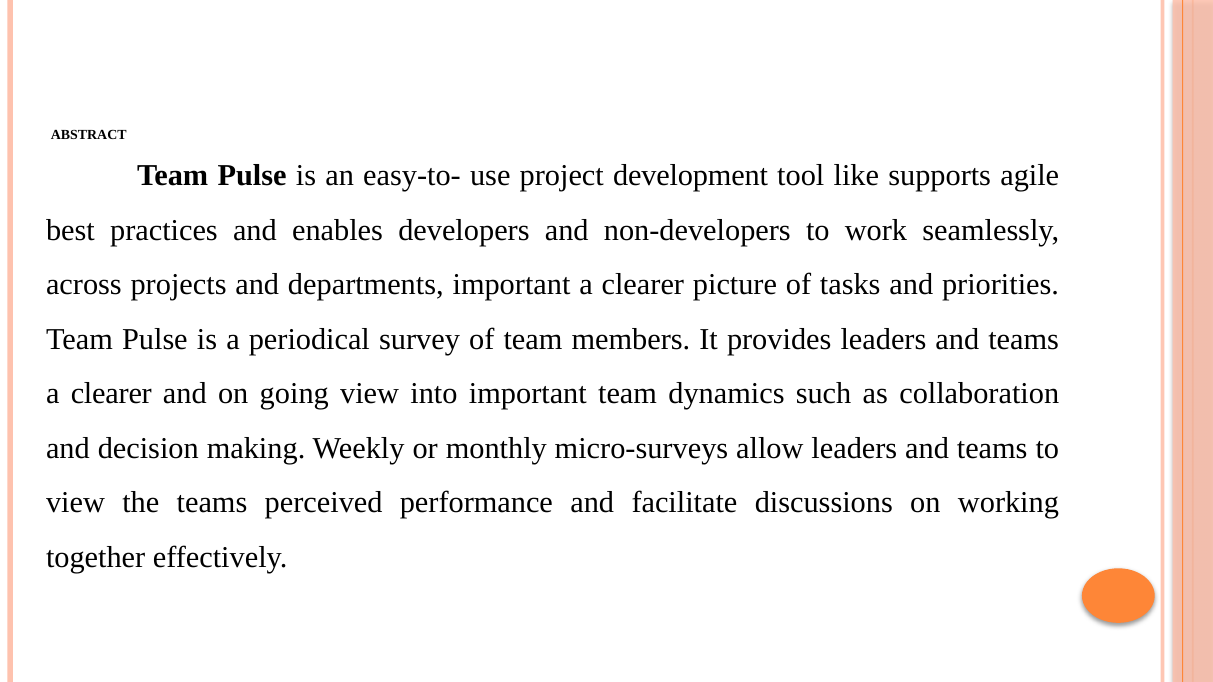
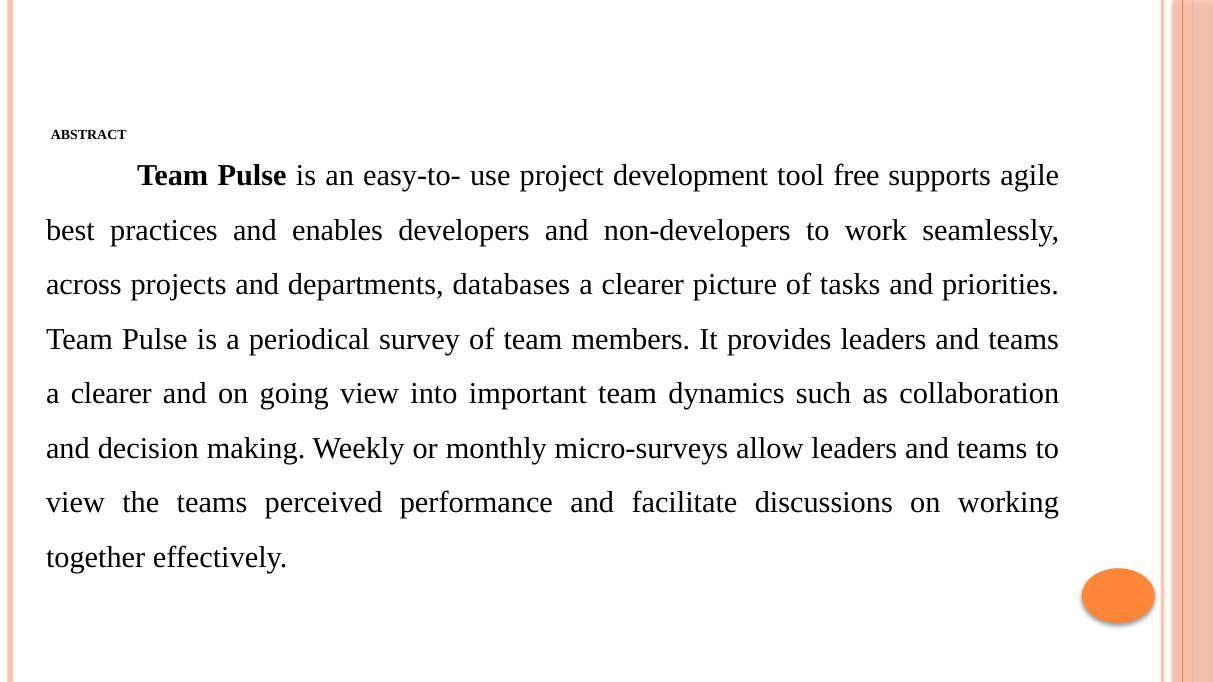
like: like -> free (857, 176)
departments important: important -> databases (511, 285)
